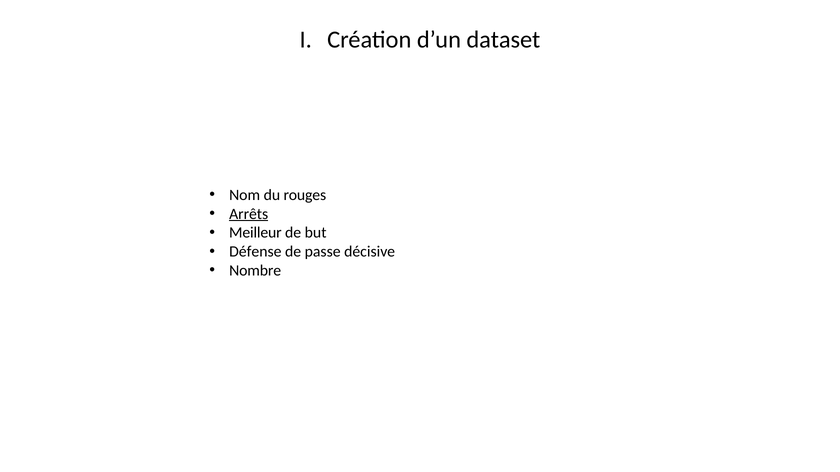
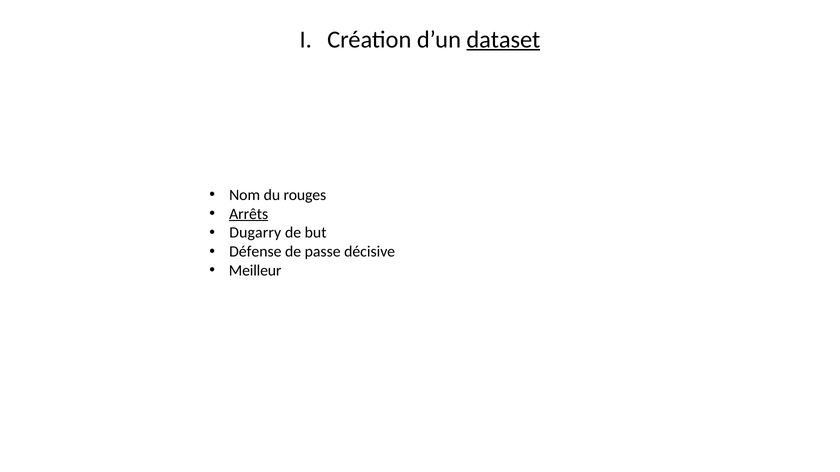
dataset underline: none -> present (503, 39)
Meilleur: Meilleur -> Dugarry (255, 233)
Nombre: Nombre -> Meilleur (255, 271)
